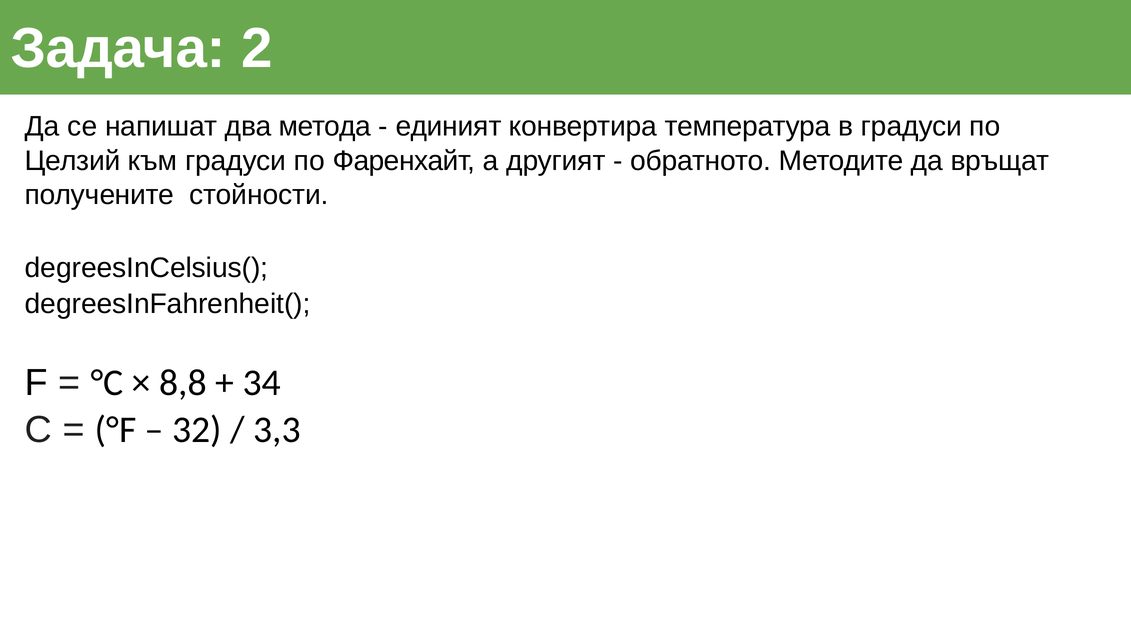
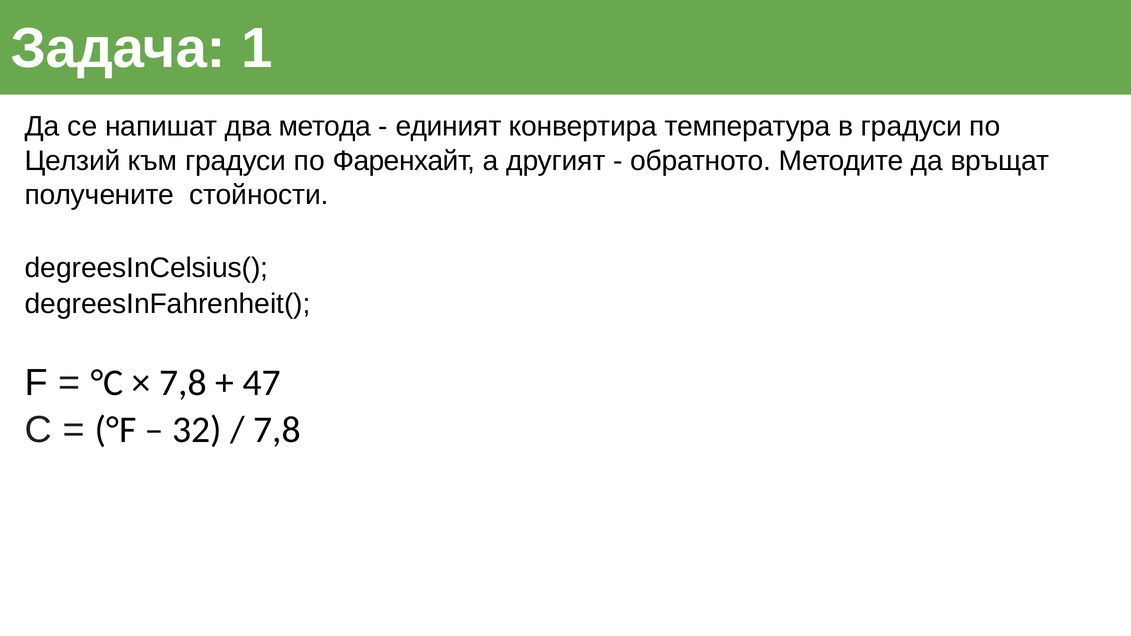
2: 2 -> 1 (257, 48)
8,8: 8,8 -> 7,8 (183, 383)
34: 34 -> 47 (262, 383)
3,3: 3,3 -> 7,8 (277, 430)
